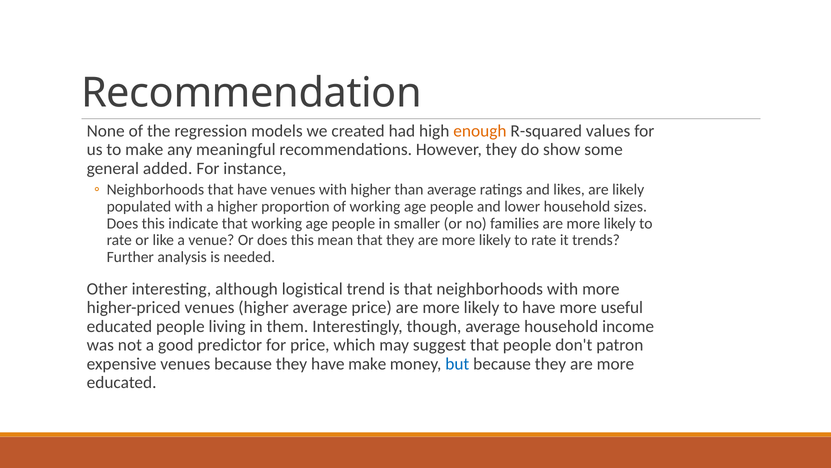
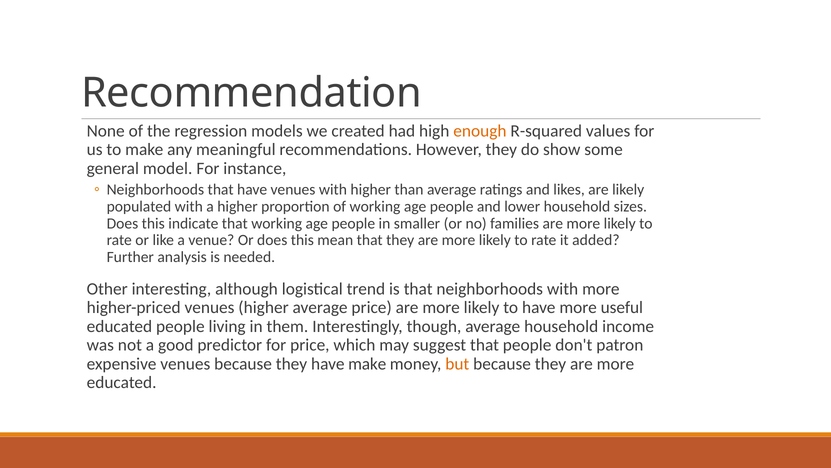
added: added -> model (168, 168)
trends: trends -> added (596, 240)
but colour: blue -> orange (457, 363)
